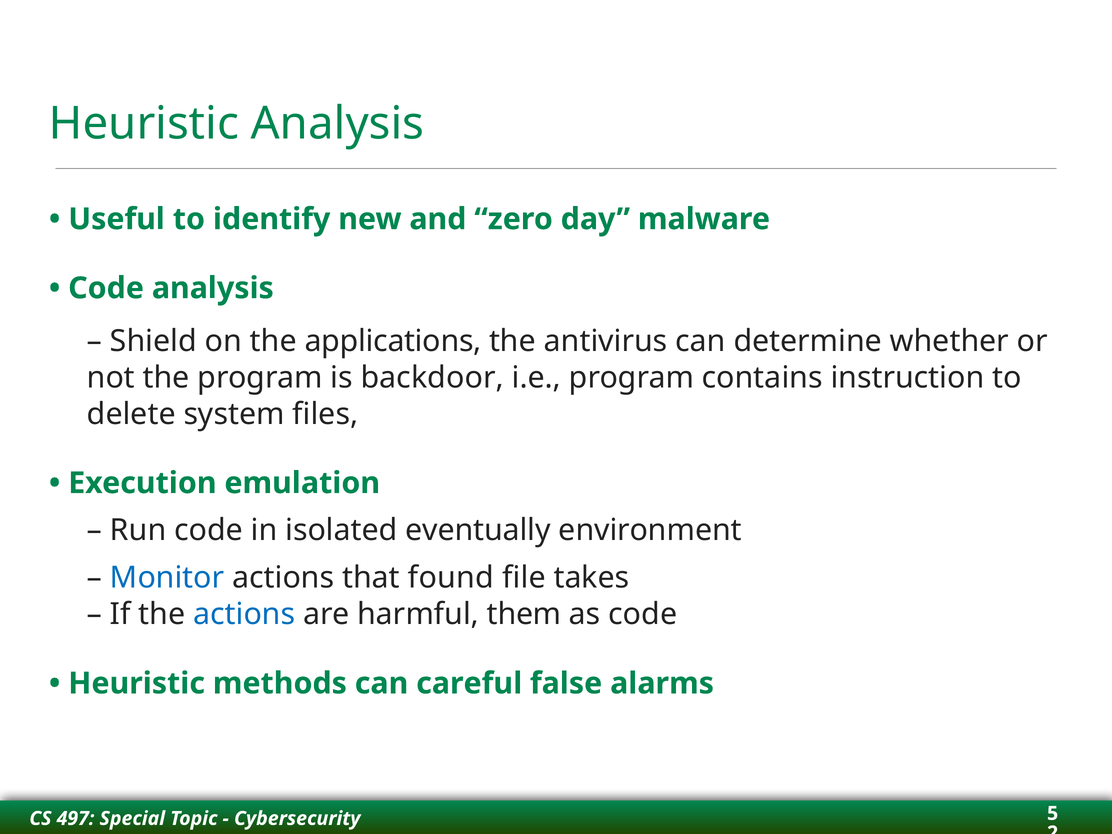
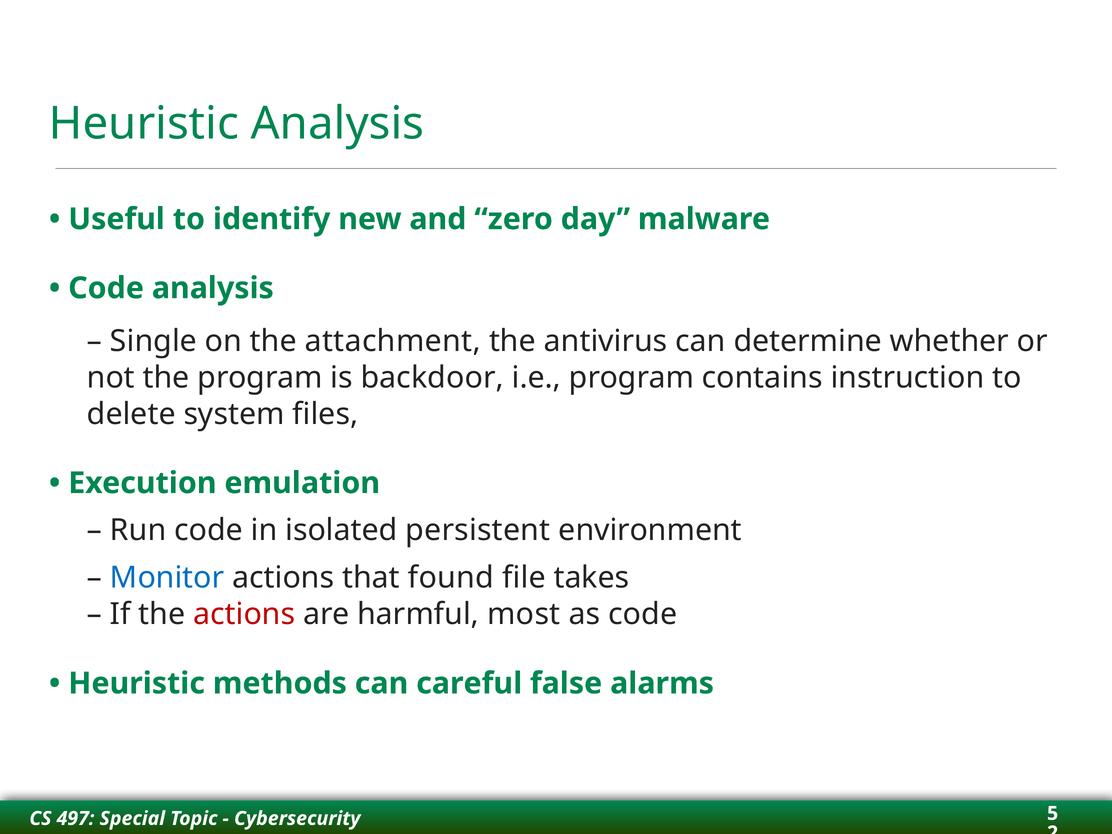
Shield: Shield -> Single (154, 341)
applications: applications -> attachment (393, 341)
eventually: eventually -> persistent (478, 530)
actions colour: blue -> red (244, 614)
them: them -> most (524, 614)
